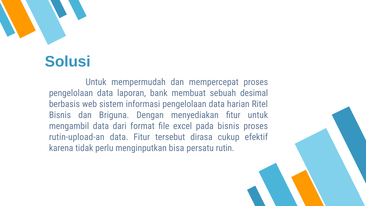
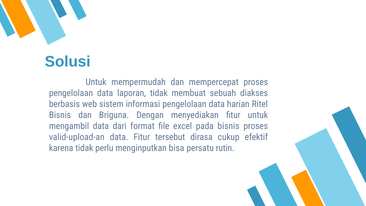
laporan bank: bank -> tidak (159, 93)
desimal: desimal -> diakses (254, 93)
rutin-upload-an: rutin-upload-an -> valid-upload-an (77, 137)
